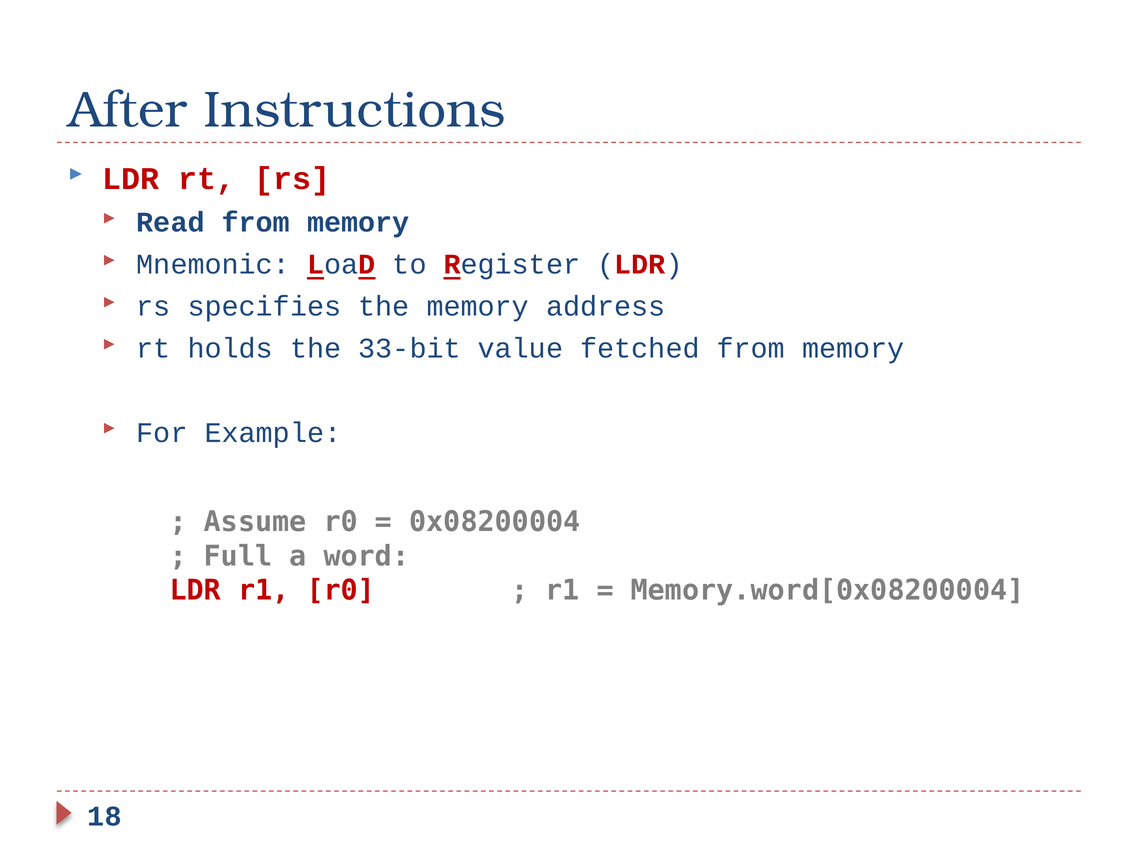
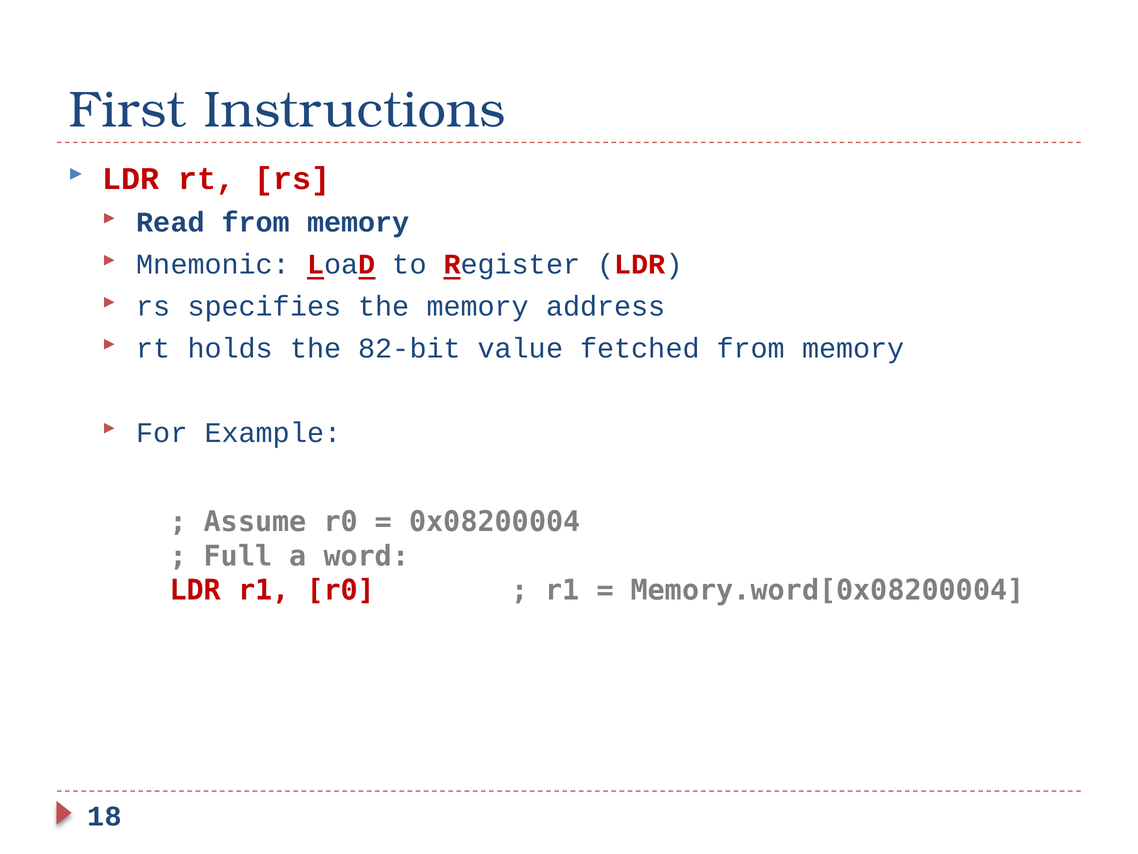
After: After -> First (128, 110)
33-bit: 33-bit -> 82-bit (410, 348)
